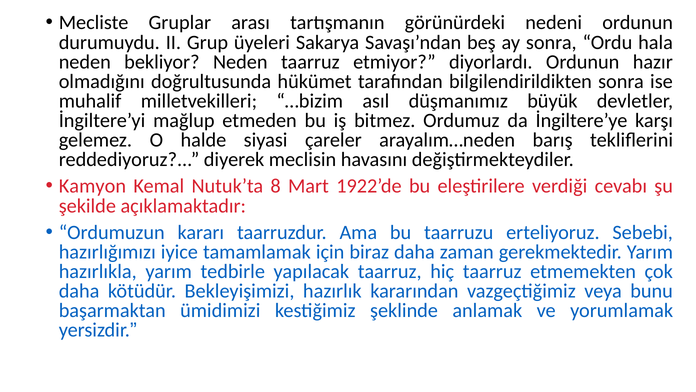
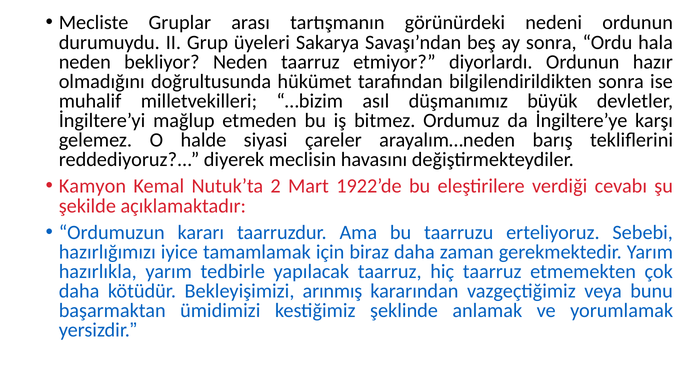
8: 8 -> 2 (276, 186)
hazırlık: hazırlık -> arınmış (332, 291)
